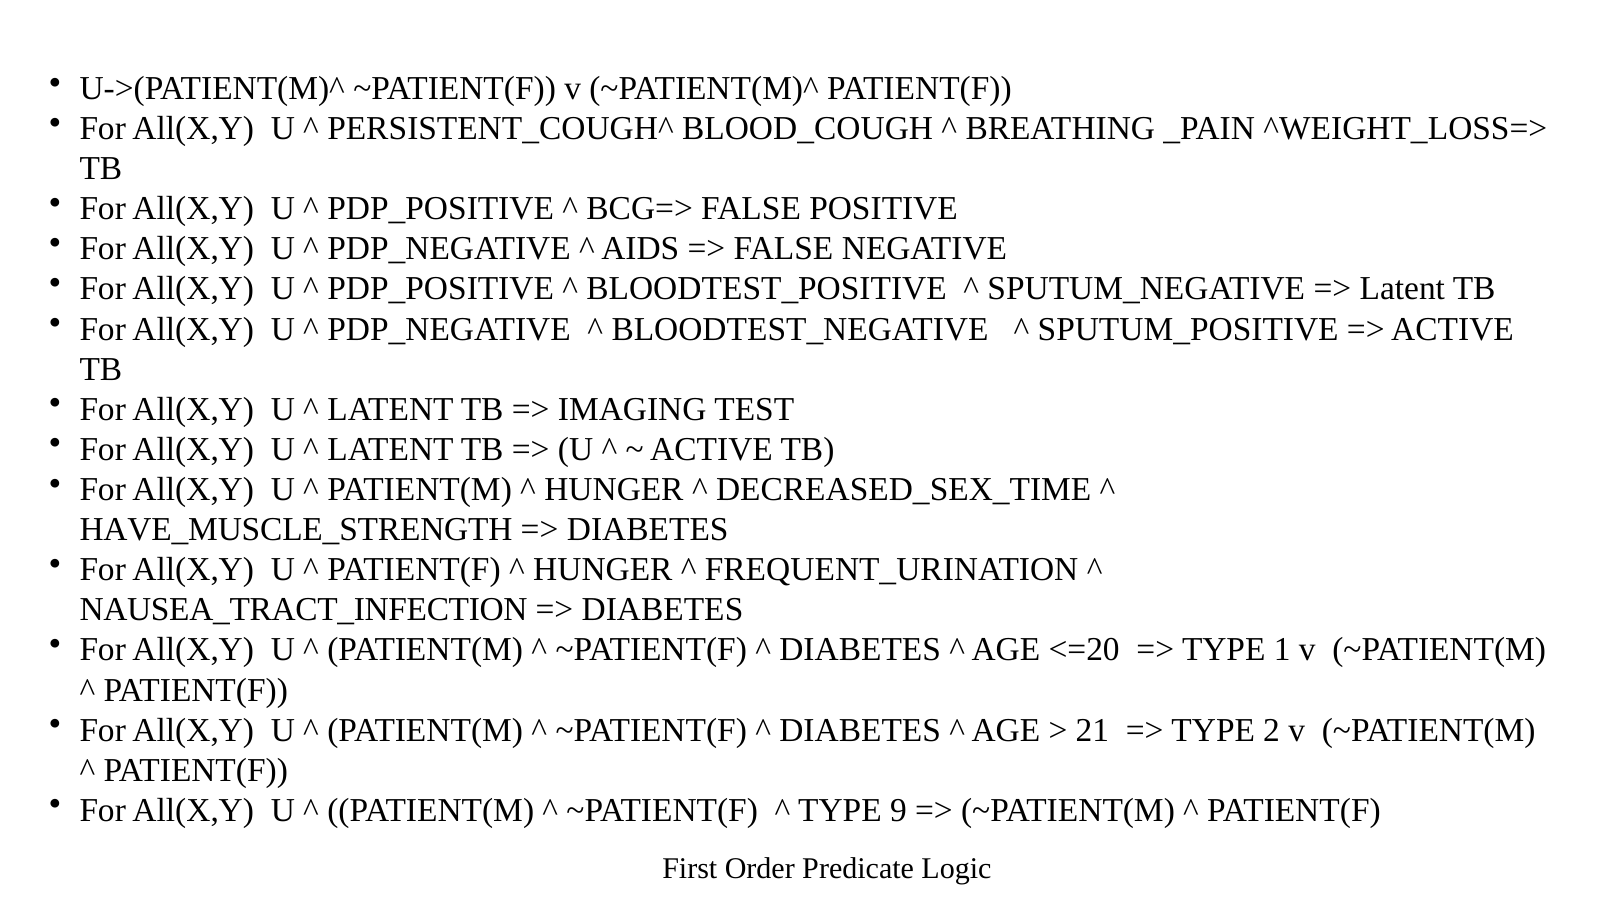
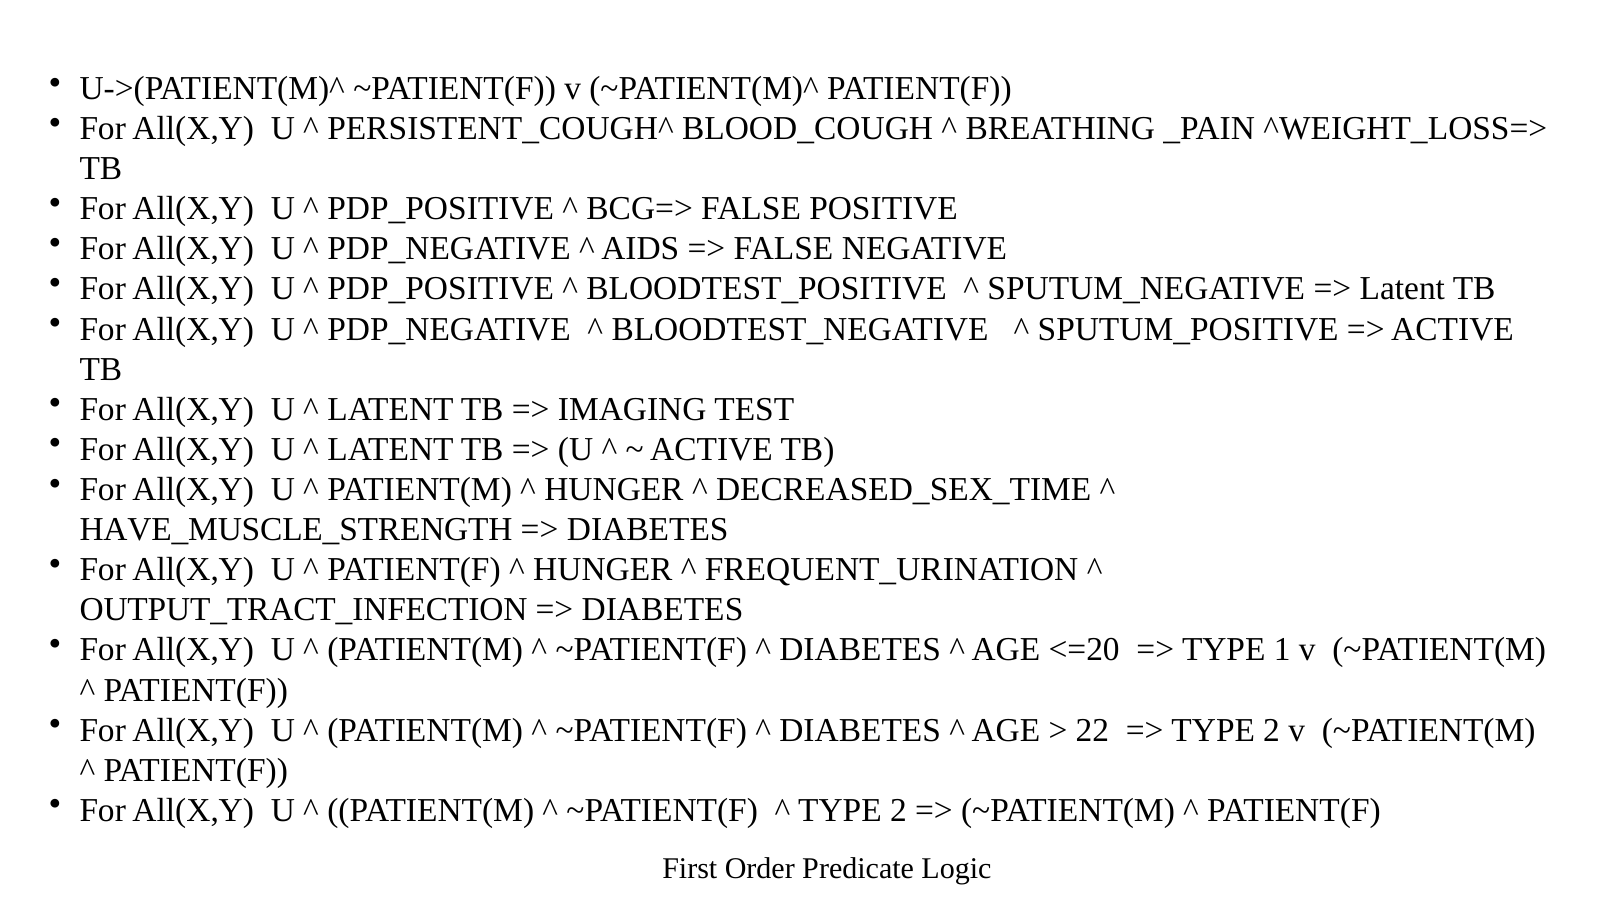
NAUSEA_TRACT_INFECTION: NAUSEA_TRACT_INFECTION -> OUTPUT_TRACT_INFECTION (303, 610)
21: 21 -> 22 (1092, 730)
9: 9 -> 2 (898, 810)
